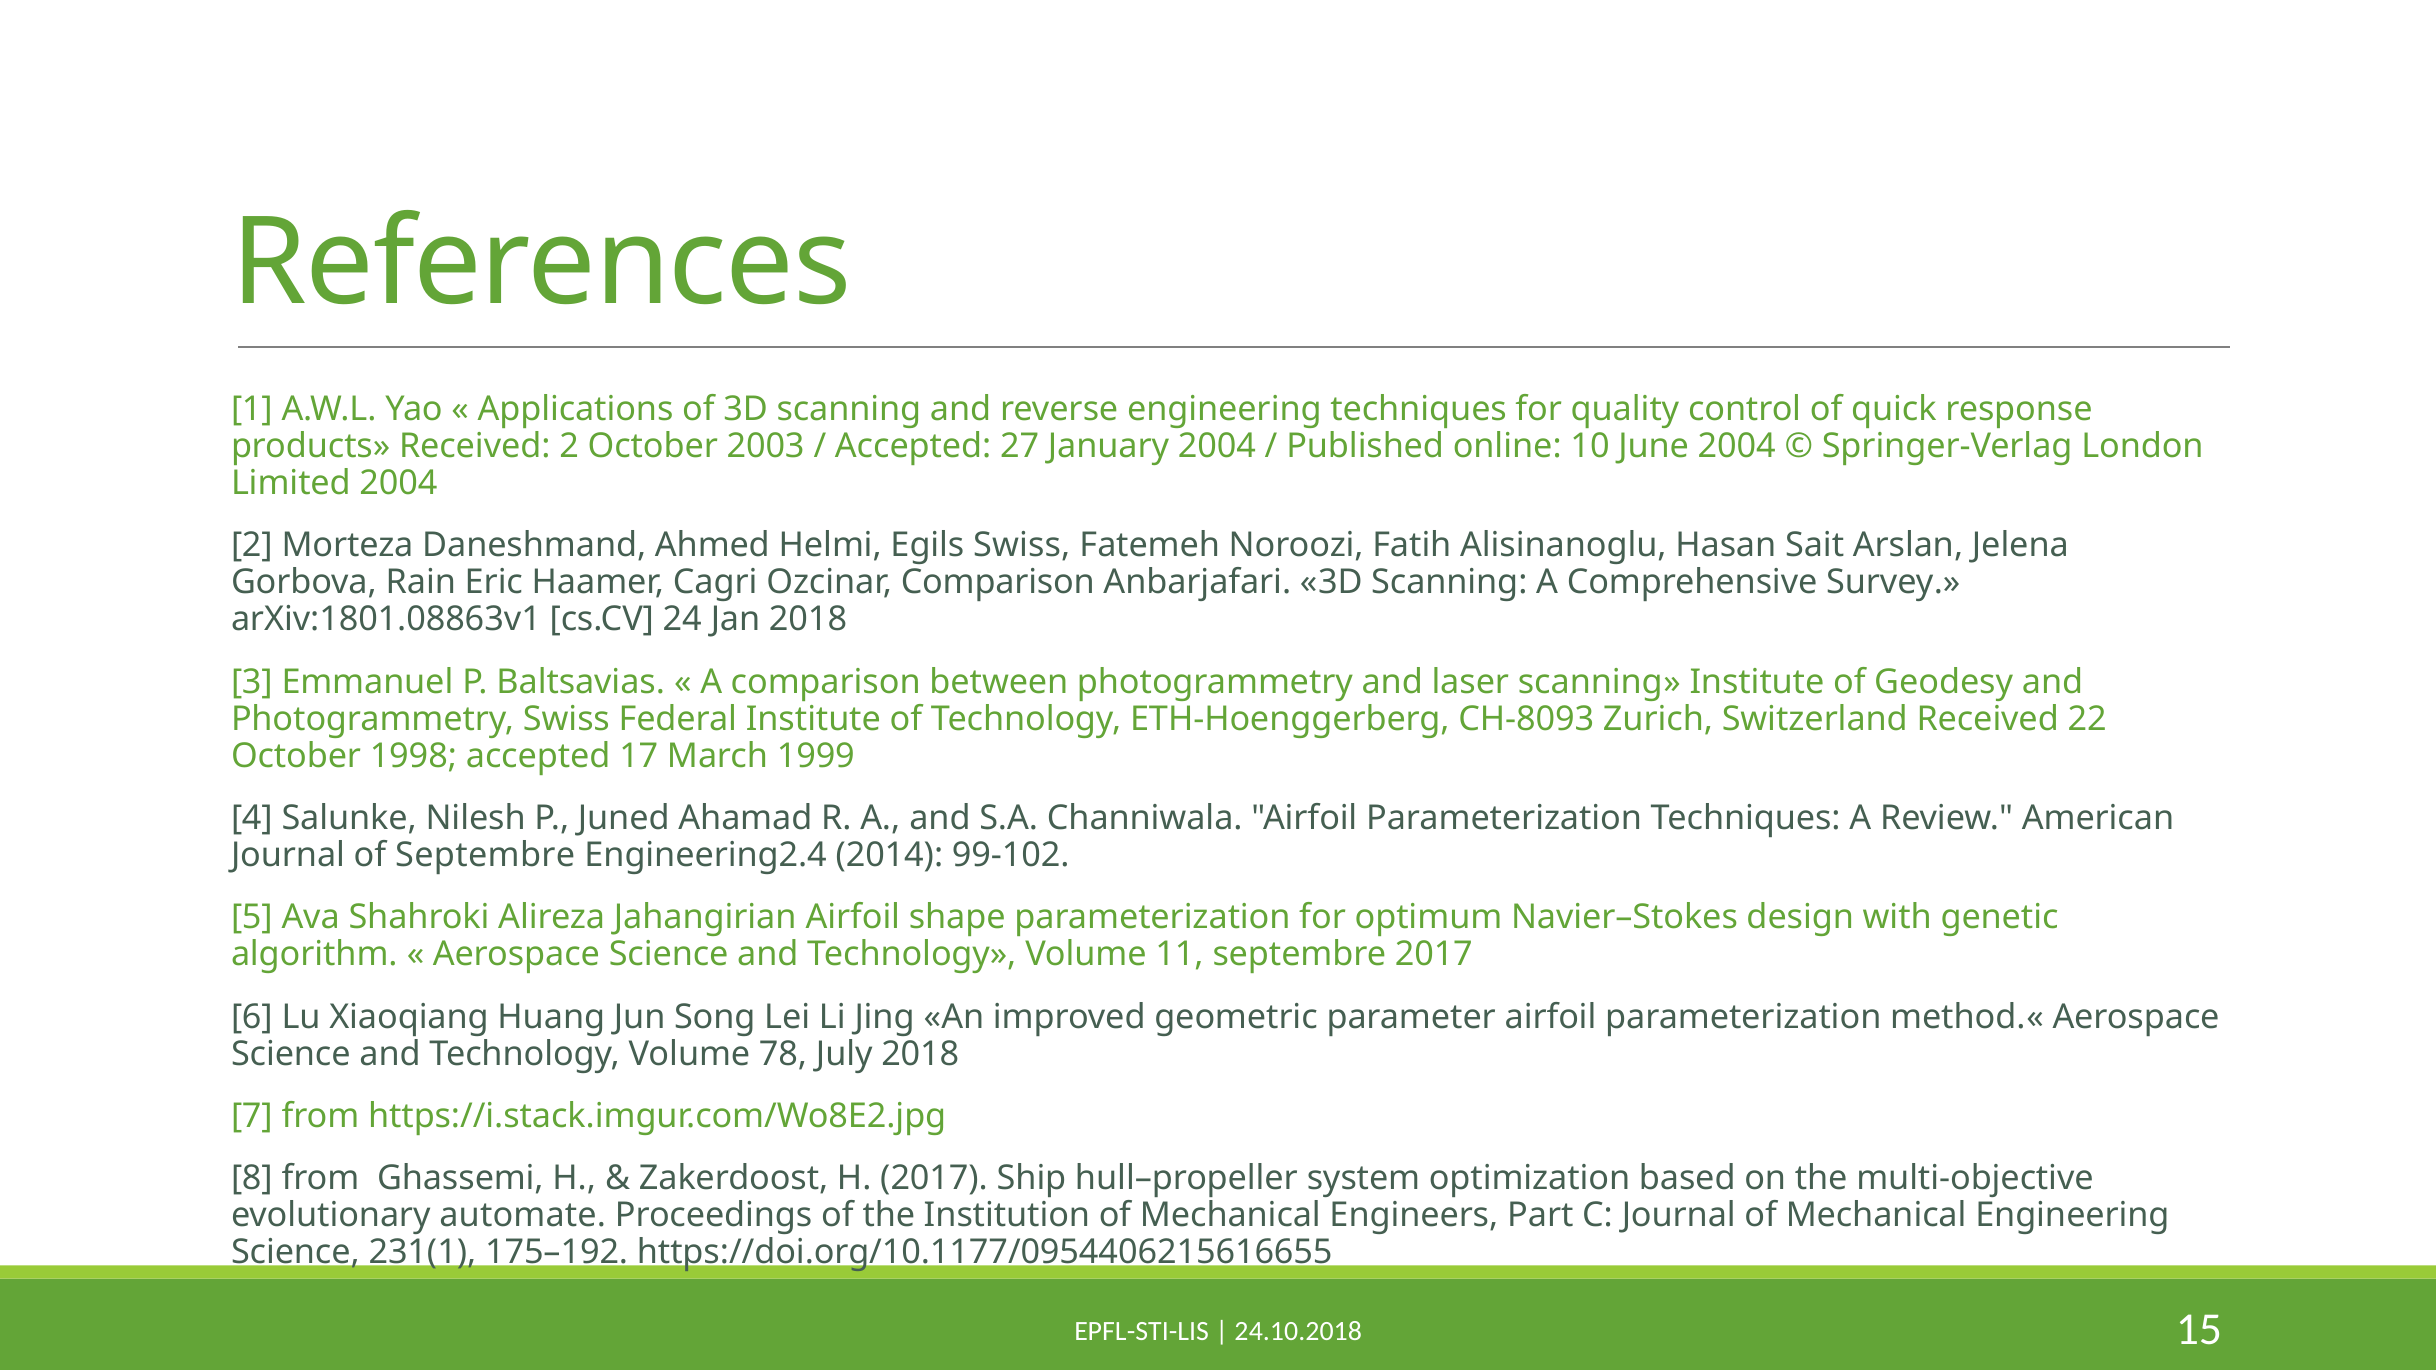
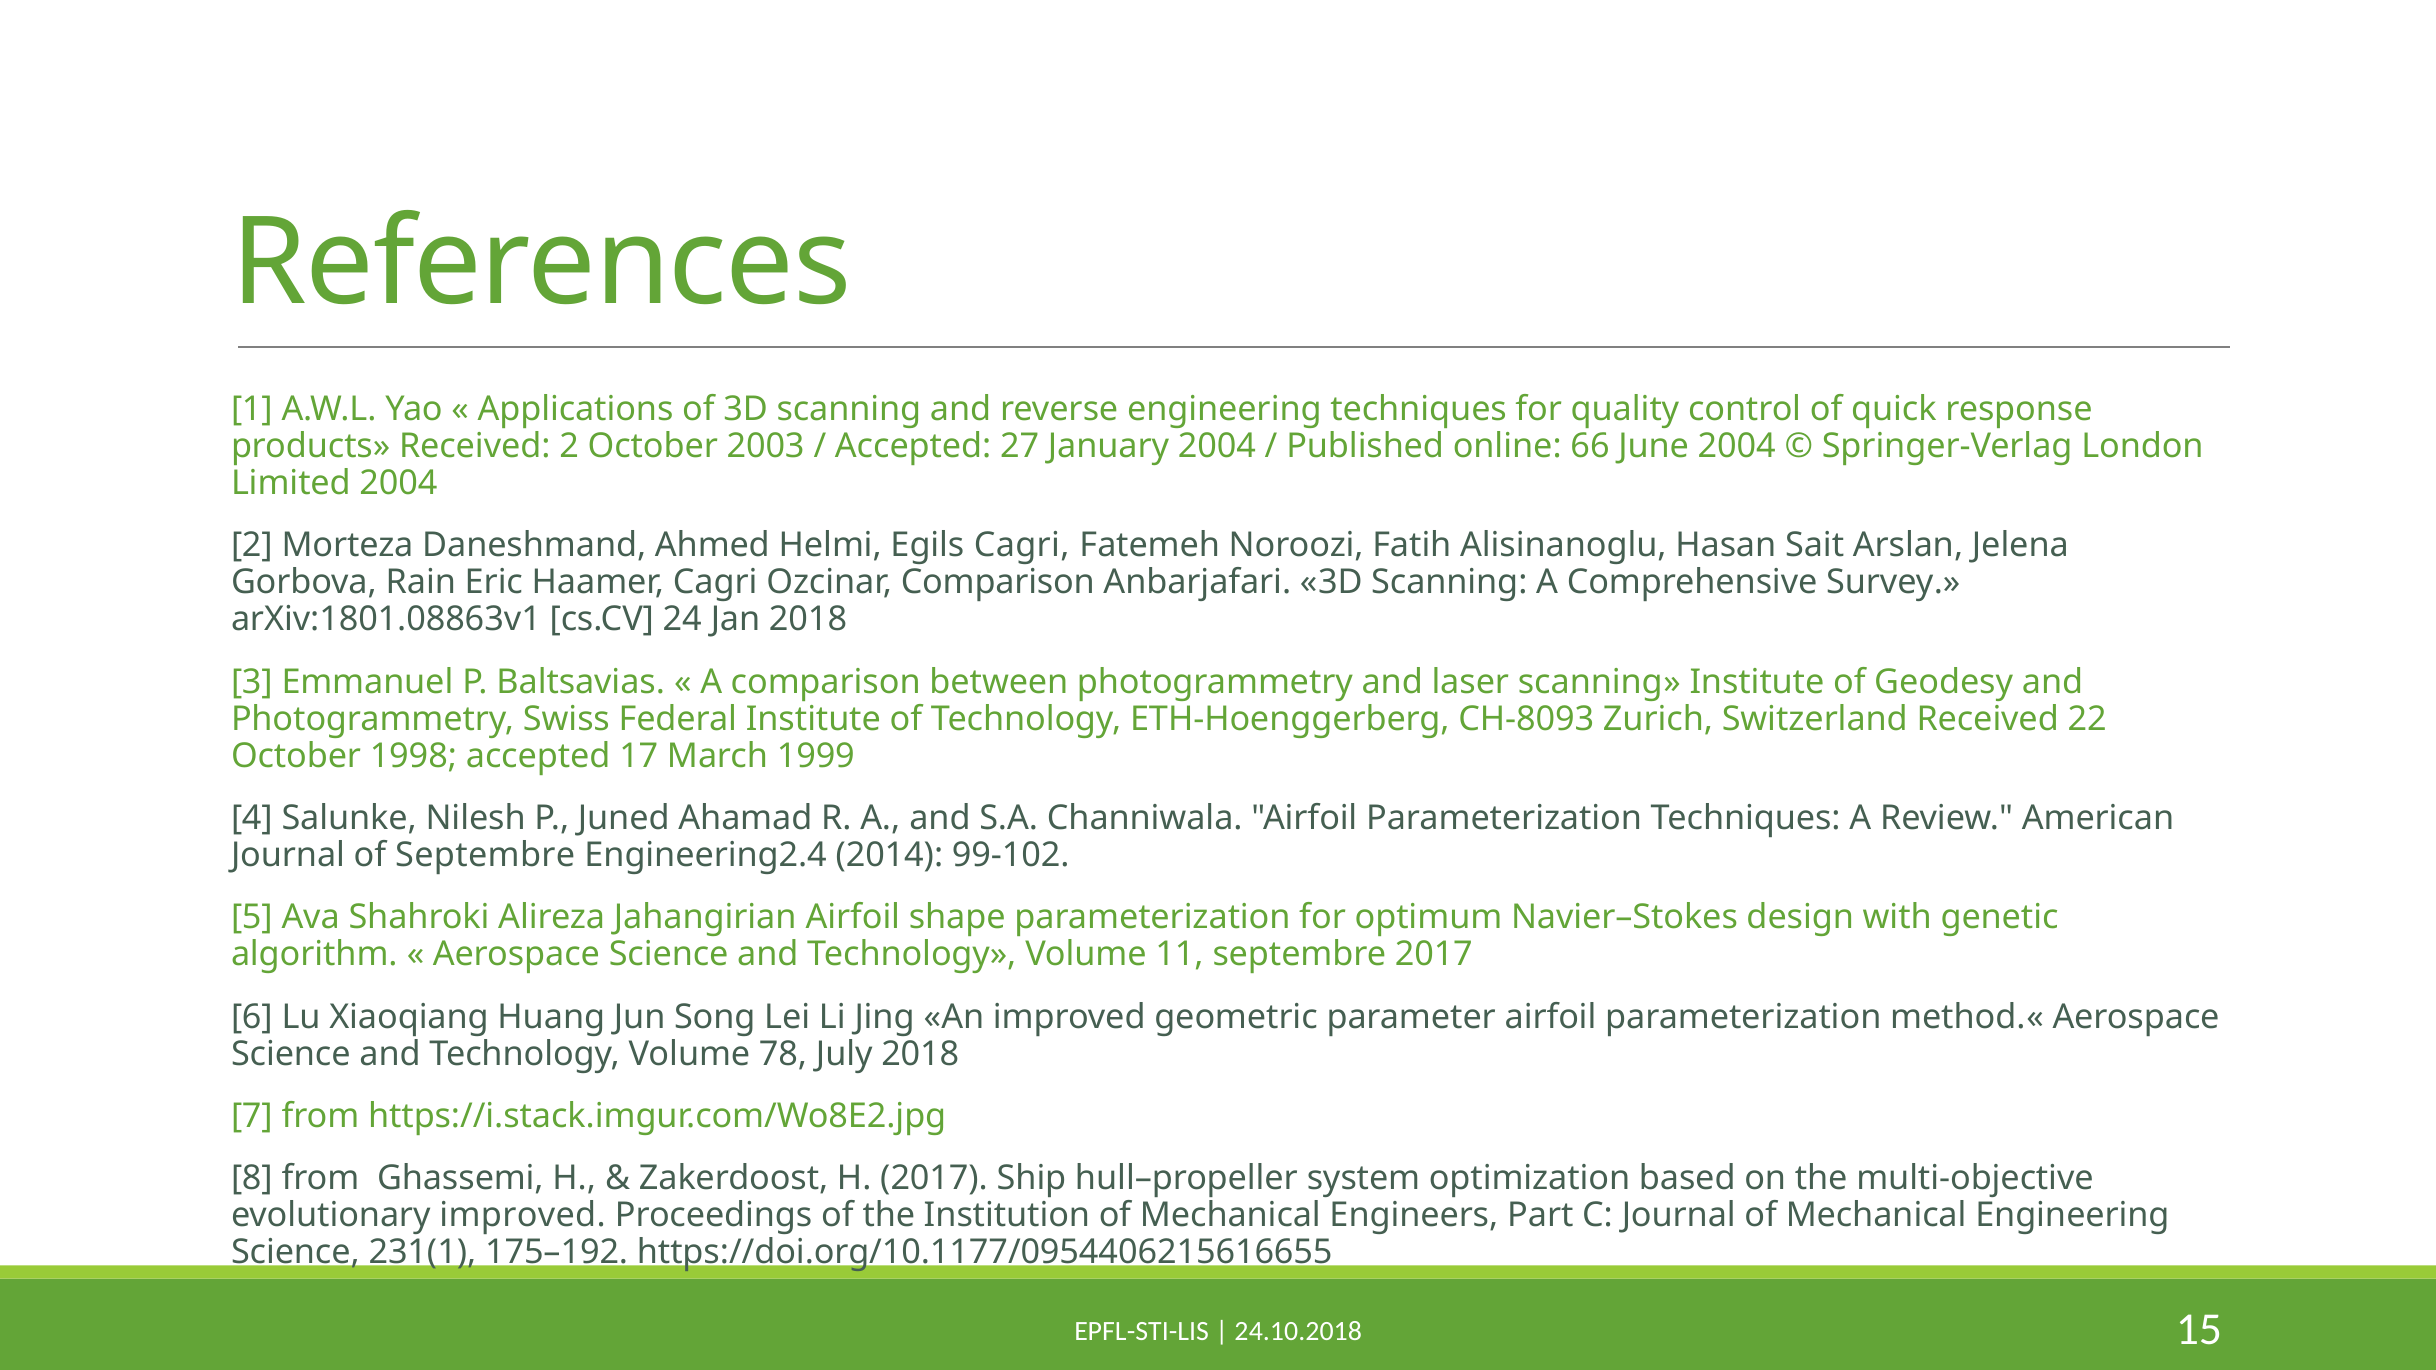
10: 10 -> 66 (1590, 446)
Egils Swiss: Swiss -> Cagri (1022, 546)
evolutionary automate: automate -> improved (523, 1216)
